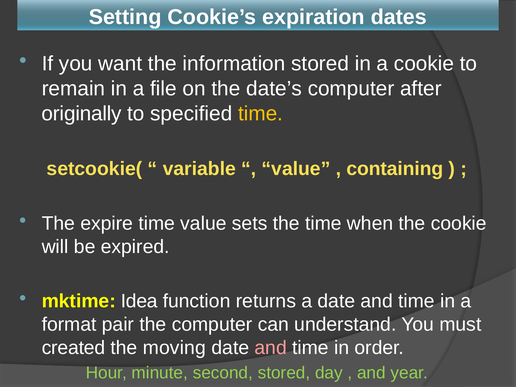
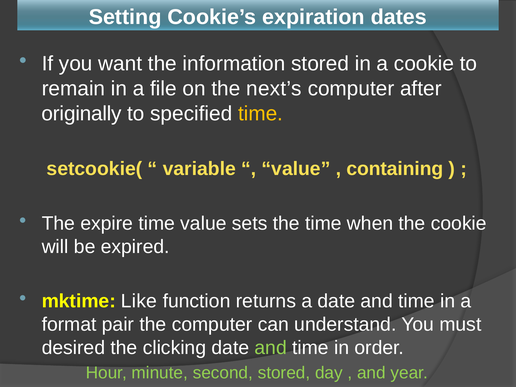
date’s: date’s -> next’s (274, 89)
Idea: Idea -> Like (139, 301)
created: created -> desired (73, 348)
moving: moving -> clicking (174, 348)
and colour: pink -> light green (271, 348)
